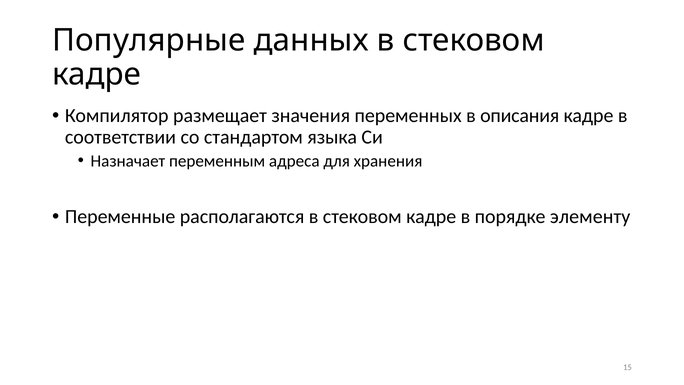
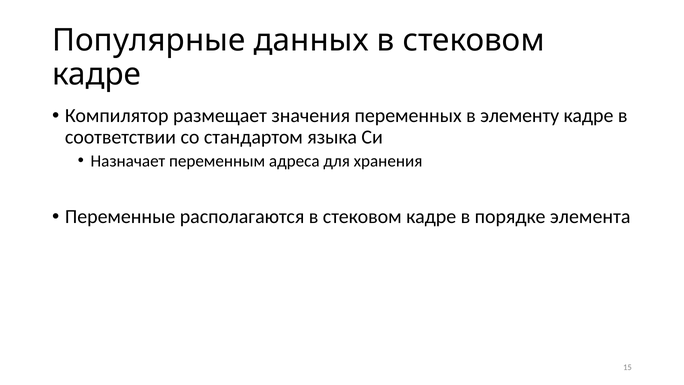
описания: описания -> элементу (520, 116)
элементу: элементу -> элемента (590, 217)
